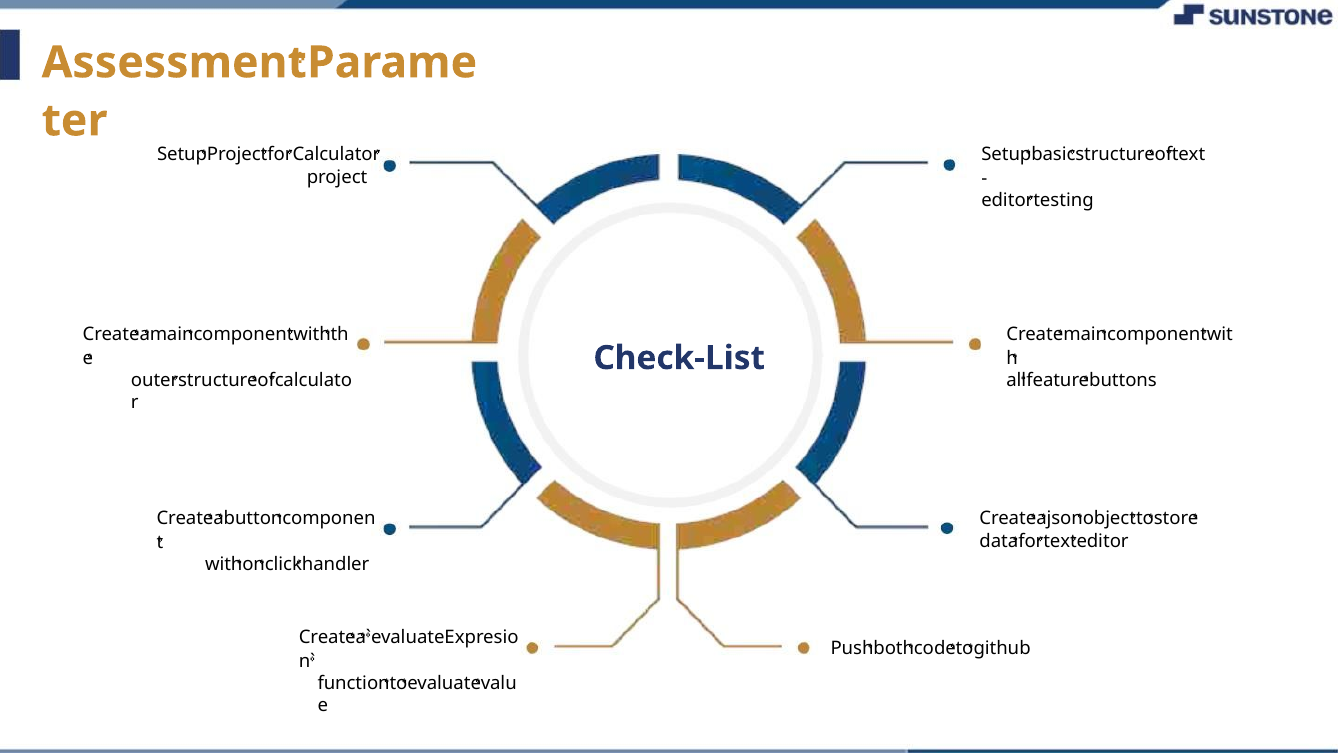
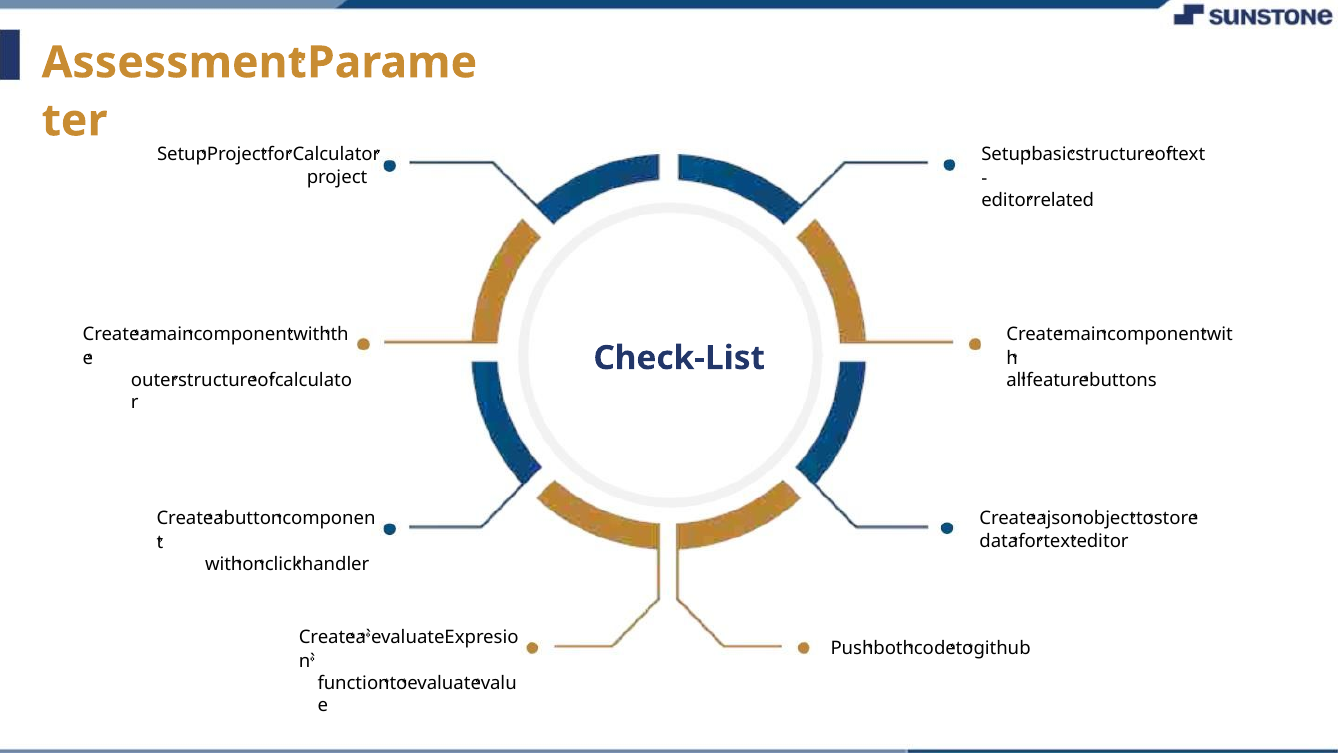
testing: testing -> related (1064, 201)
